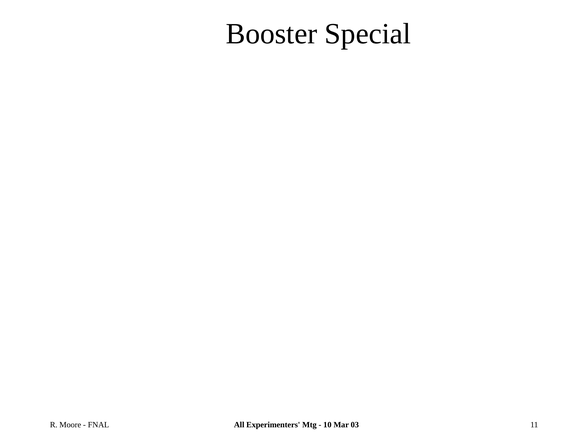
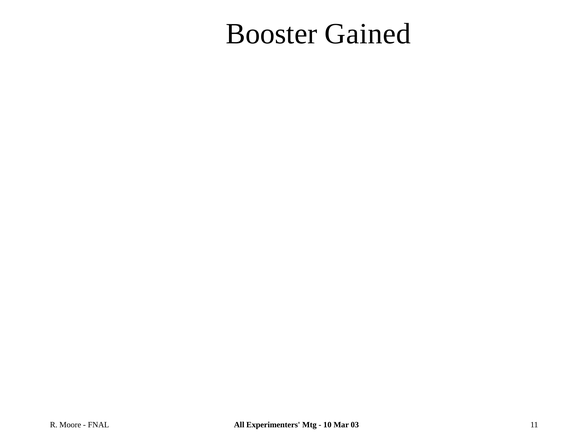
Special: Special -> Gained (368, 34)
